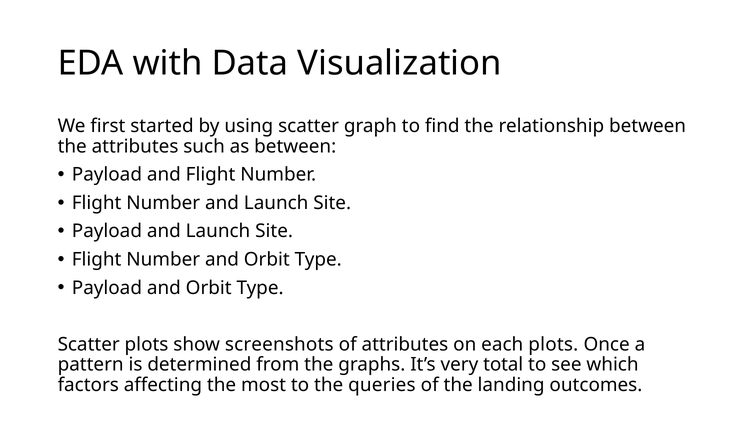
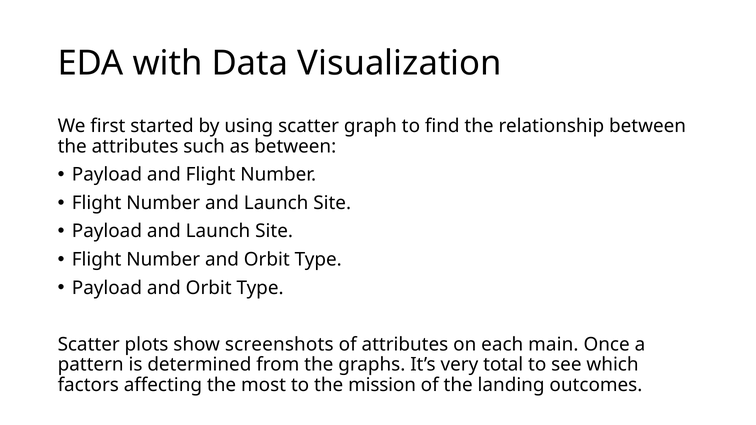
each plots: plots -> main (553, 345)
queries: queries -> mission (382, 385)
